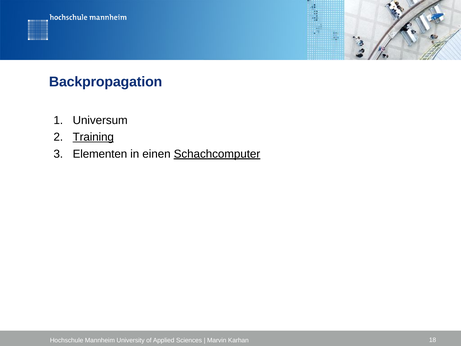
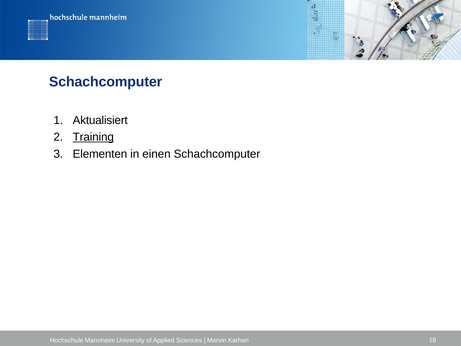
Backpropagation: Backpropagation -> Schachcomputer (106, 82)
Universum: Universum -> Aktualisiert (100, 120)
Schachcomputer underline: present -> none (217, 154)
